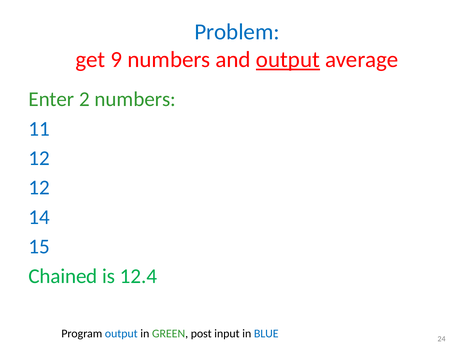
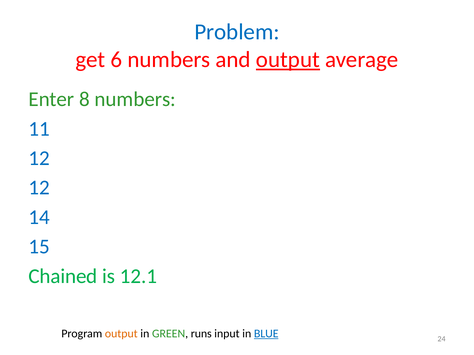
9: 9 -> 6 (116, 60)
2: 2 -> 8 (84, 99)
12.4: 12.4 -> 12.1 (138, 276)
output colour: blue -> orange (121, 334)
post: post -> runs (201, 334)
BLUE underline: none -> present (266, 334)
